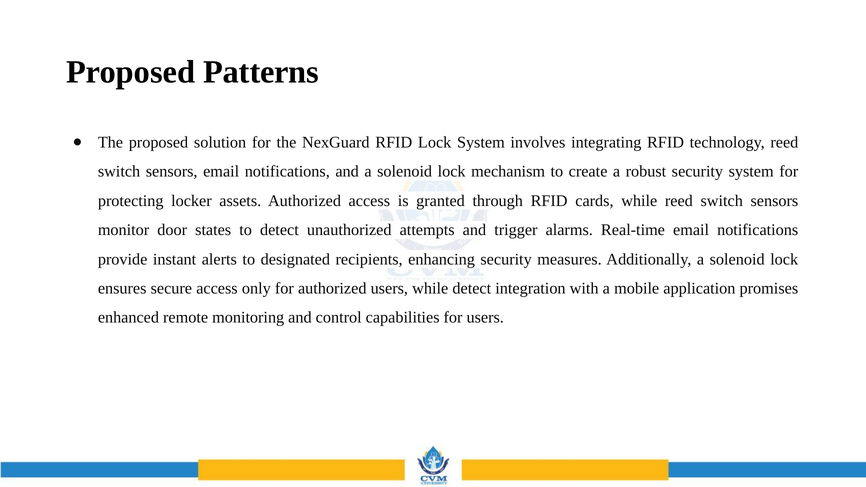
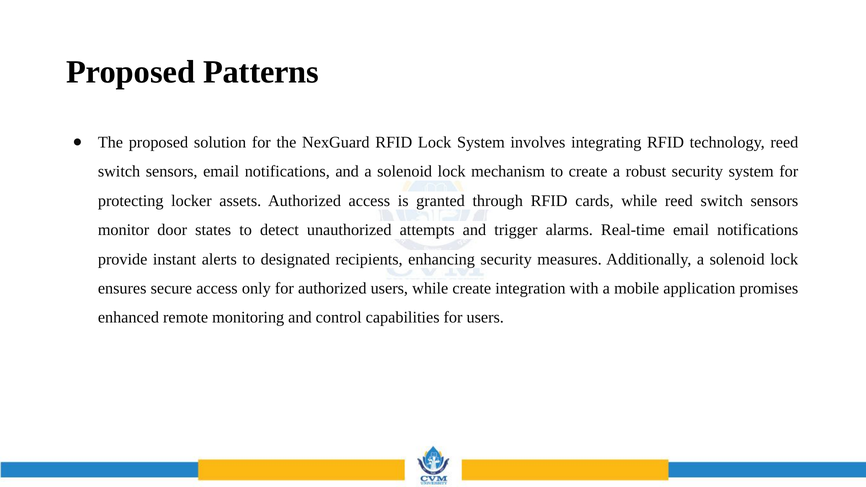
while detect: detect -> create (472, 288)
